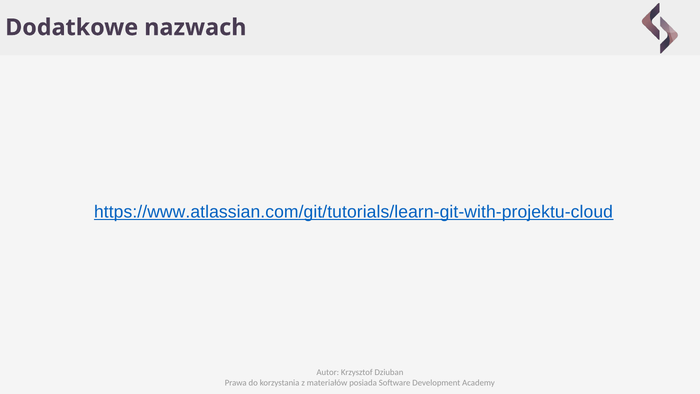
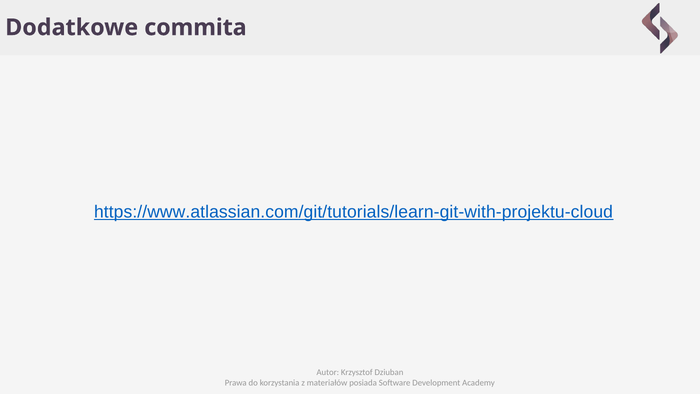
nazwach: nazwach -> commita (195, 27)
